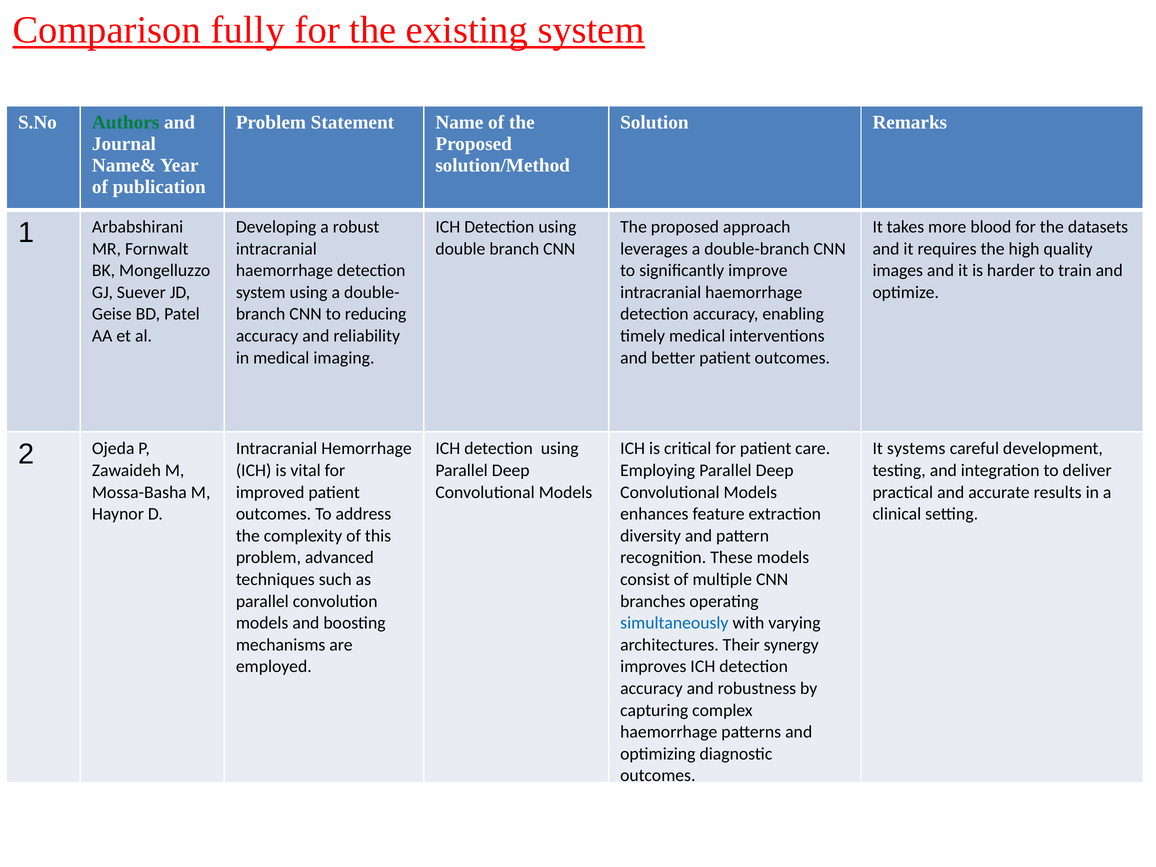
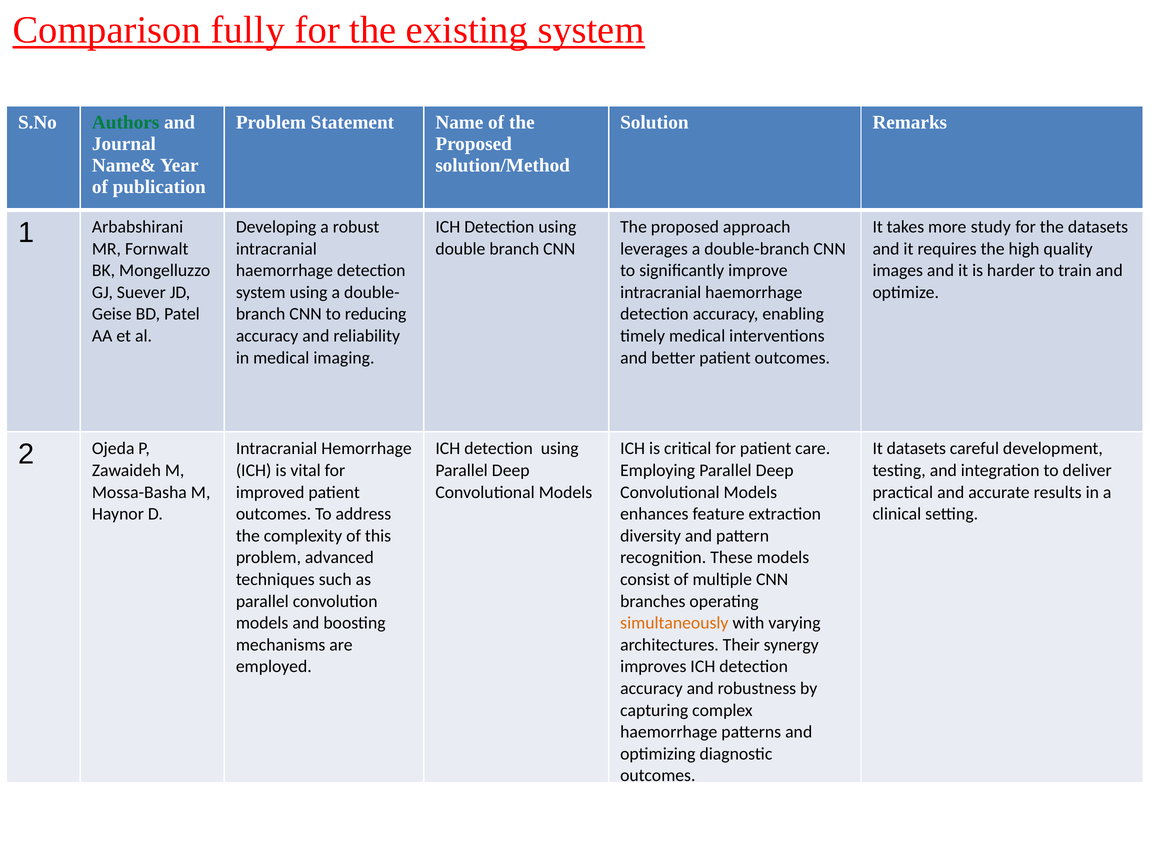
blood: blood -> study (991, 227)
It systems: systems -> datasets (916, 449)
simultaneously colour: blue -> orange (674, 623)
